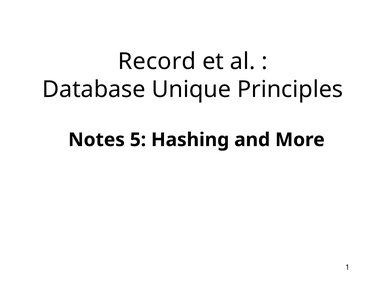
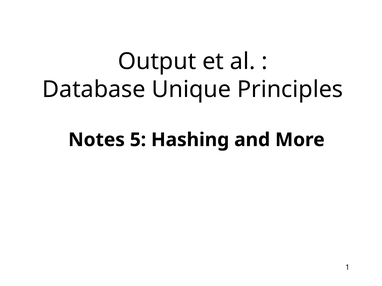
Record: Record -> Output (157, 62)
